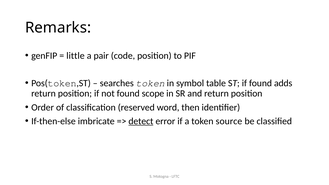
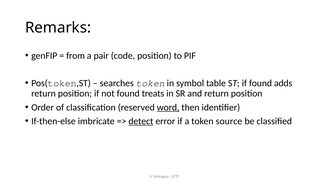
little: little -> from (76, 56)
scope: scope -> treats (153, 94)
word underline: none -> present (168, 107)
